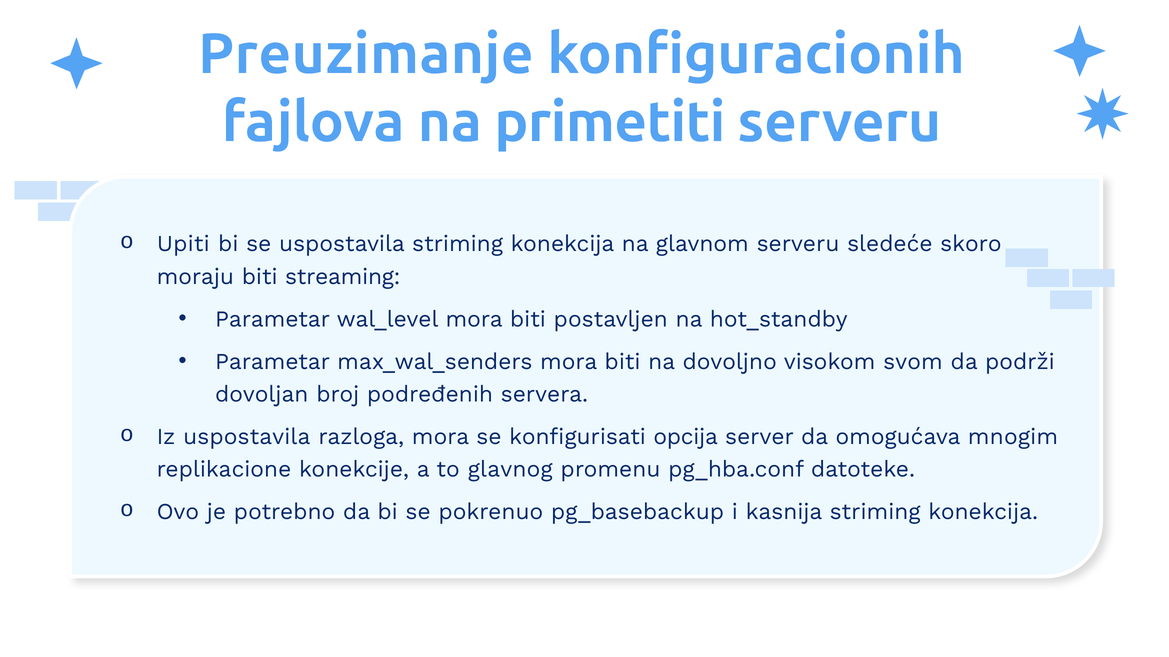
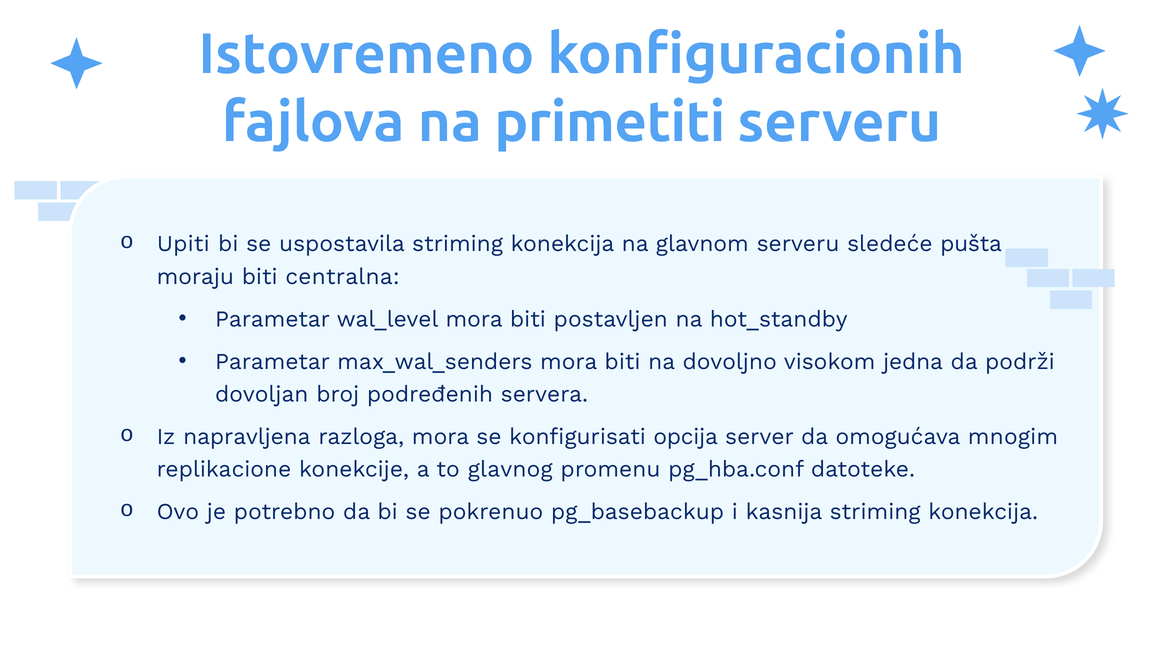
Preuzimanje: Preuzimanje -> Istovremeno (366, 54)
skoro: skoro -> pušta (971, 244)
streaming: streaming -> centralna (343, 277)
svom: svom -> jedna (913, 362)
Iz uspostavila: uspostavila -> napravljena (247, 437)
